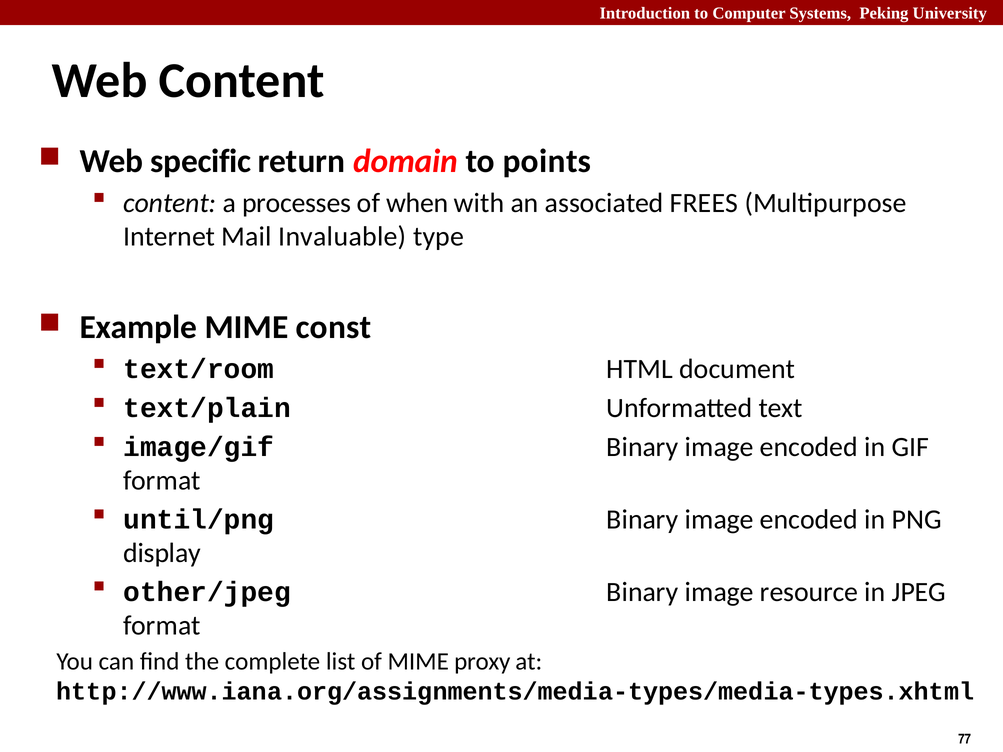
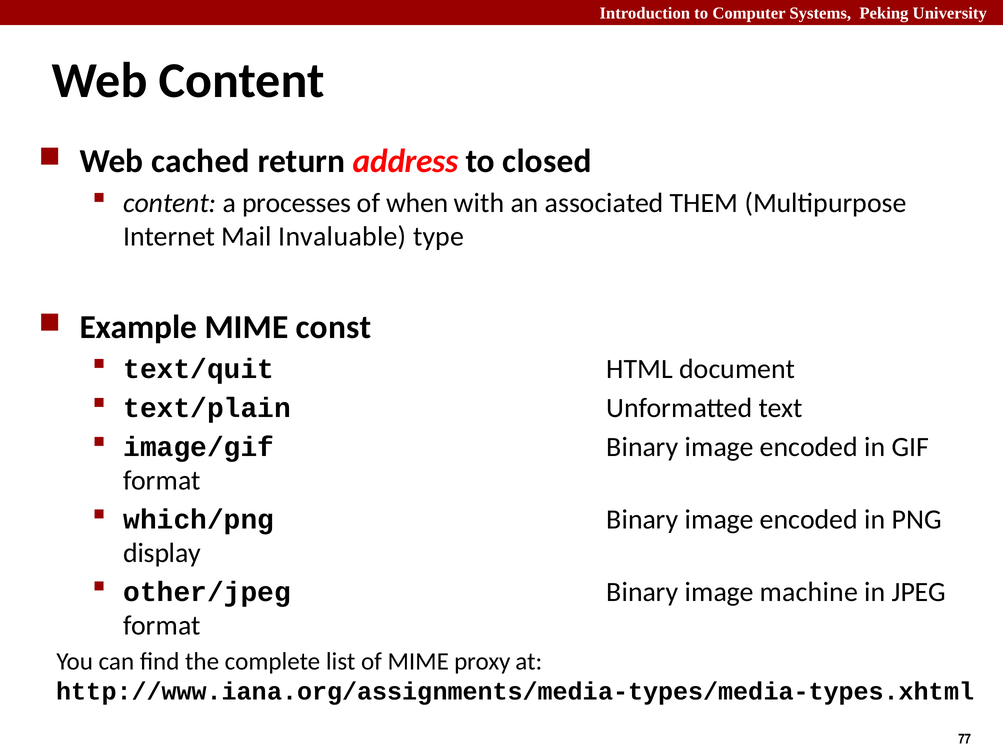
specific: specific -> cached (200, 161)
domain: domain -> address (406, 161)
points: points -> closed (547, 161)
FREES: FREES -> THEM (704, 203)
text/room: text/room -> text/quit (199, 369)
until/png: until/png -> which/png (199, 520)
resource: resource -> machine (809, 592)
